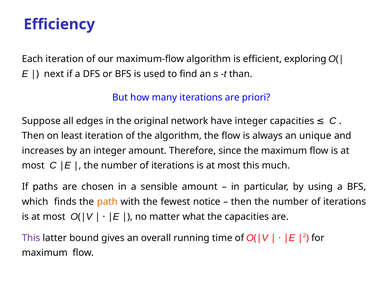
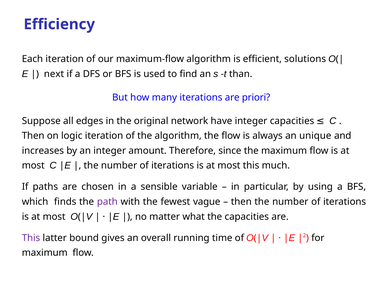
exploring: exploring -> solutions (305, 59)
least: least -> logic (72, 136)
sensible amount: amount -> variable (200, 187)
path colour: orange -> purple (107, 202)
notice: notice -> vague (207, 202)
